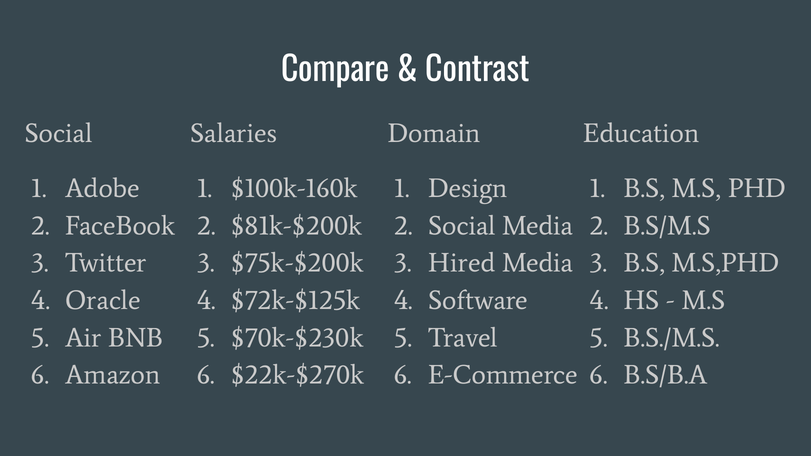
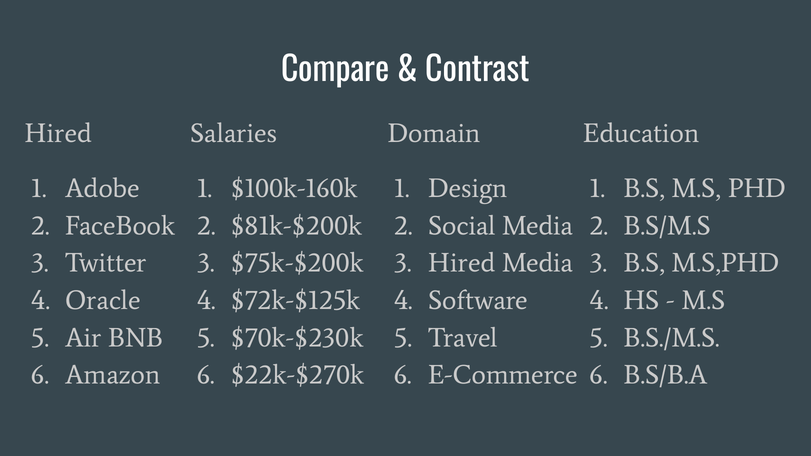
Social: Social -> Hired (58, 133)
